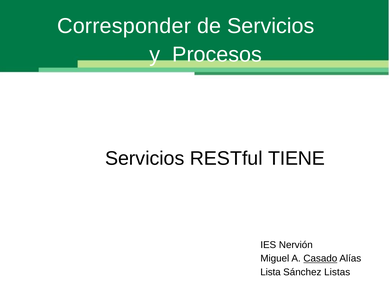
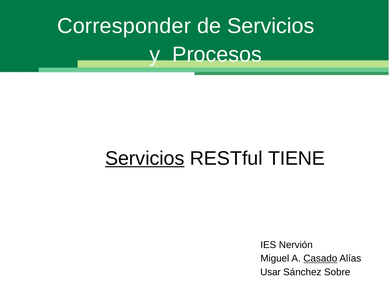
Servicios underline: none -> present (145, 159)
Lista: Lista -> Usar (270, 273)
Listas: Listas -> Sobre (337, 273)
